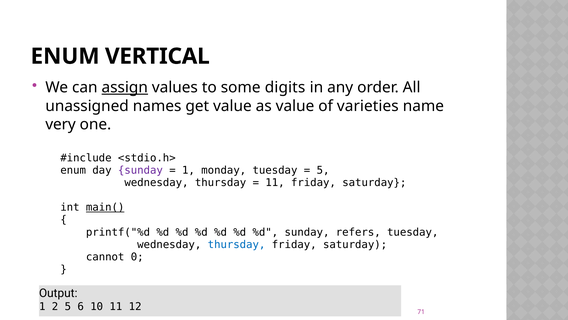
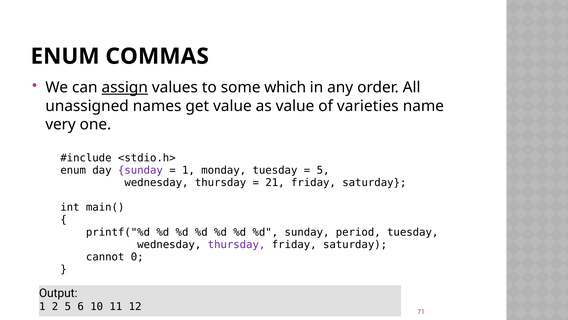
VERTICAL: VERTICAL -> COMMAS (157, 56)
digits: digits -> which (285, 87)
11: 11 -> 21 (275, 182)
main( underline: present -> none (105, 207)
refers: refers -> period (358, 232)
thursday colour: blue -> purple (237, 244)
